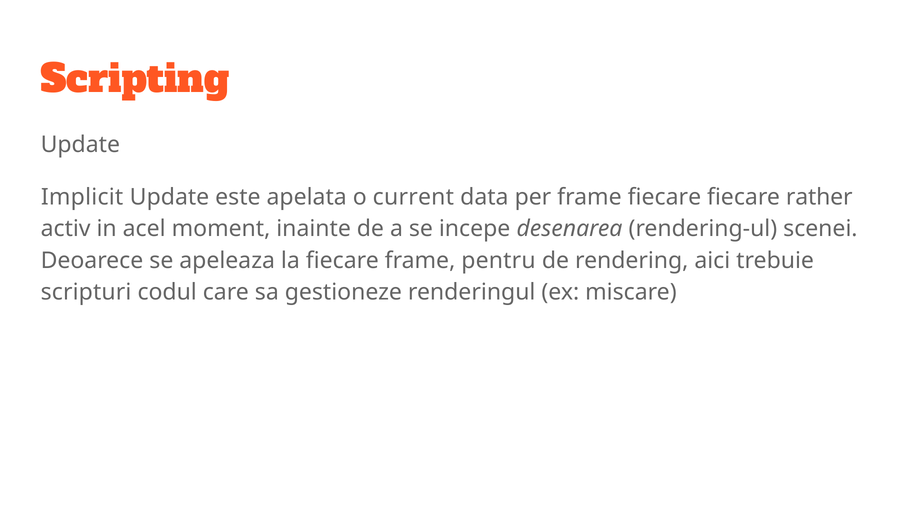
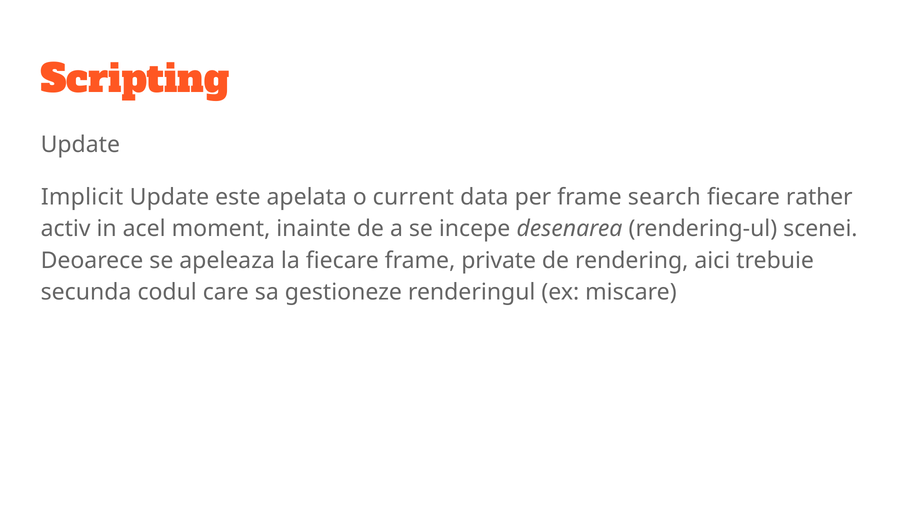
frame fiecare: fiecare -> search (664, 197)
pentru: pentru -> private (499, 261)
scripturi: scripturi -> secunda (86, 293)
